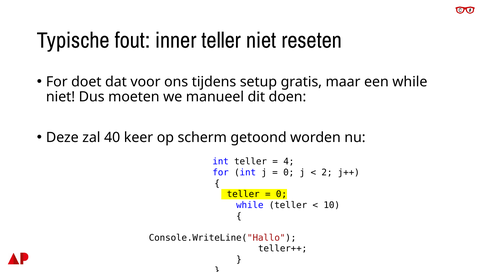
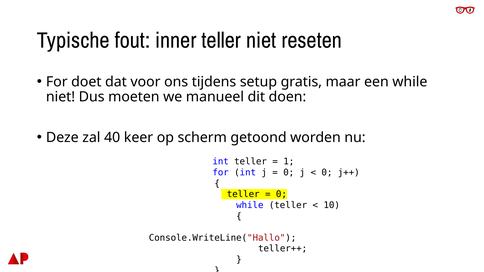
4: 4 -> 1 (289, 162)
2: 2 -> 0 (327, 173)
